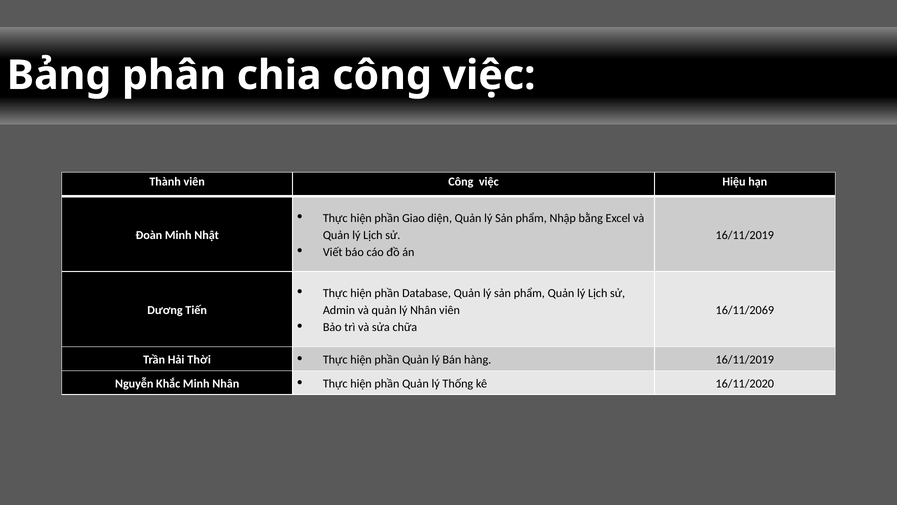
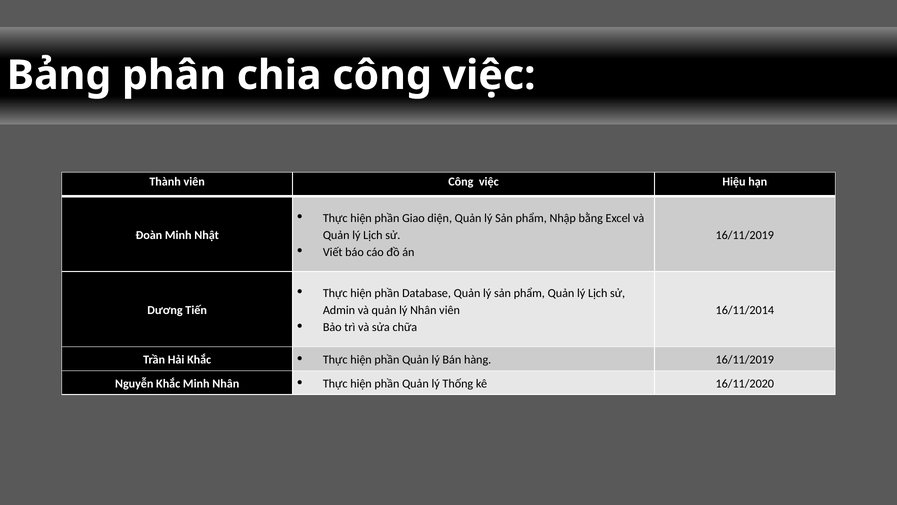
16/11/2069: 16/11/2069 -> 16/11/2014 (745, 310)
Hải Thời: Thời -> Khắc (199, 360)
